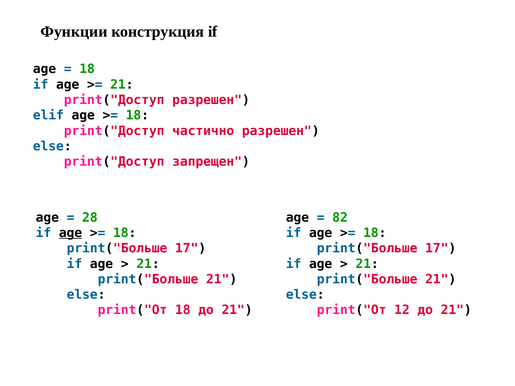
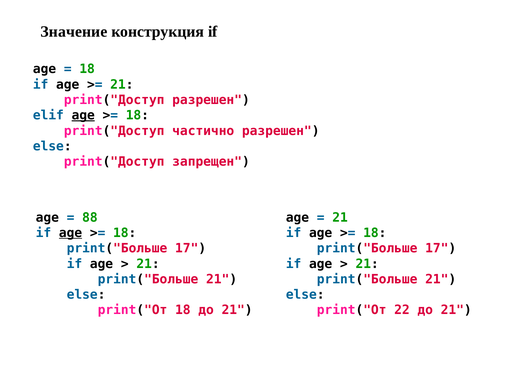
Функции: Функции -> Значение (74, 32)
age underline: none -> present (83, 115)
28: 28 -> 88 (90, 218)
82: 82 -> 21 (340, 218)
12: 12 -> 22 (402, 310)
